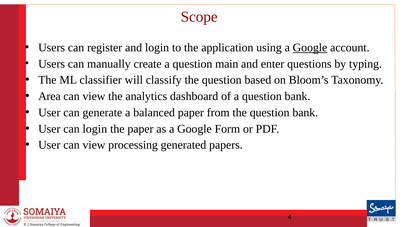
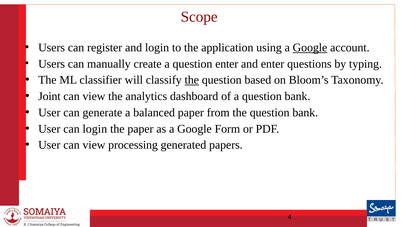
question main: main -> enter (227, 64)
the underline: none -> present (192, 80)
Area: Area -> Joint (49, 96)
